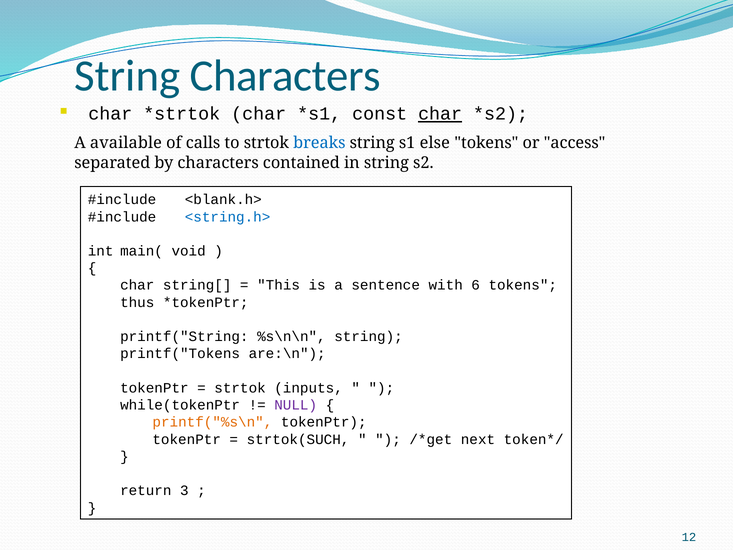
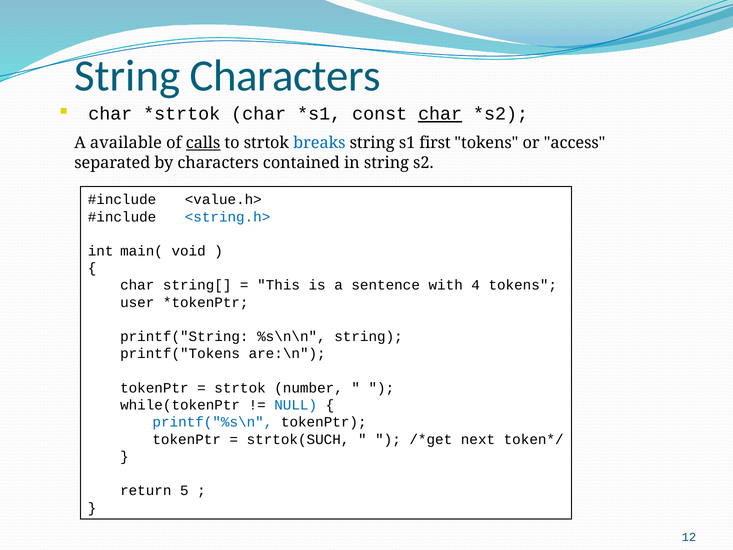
calls underline: none -> present (203, 143)
else: else -> first (435, 143)
<blank.h>: <blank.h> -> <value.h> (223, 200)
6: 6 -> 4 (476, 285)
thus: thus -> user (137, 302)
inputs: inputs -> number (309, 388)
NULL colour: purple -> blue (296, 405)
printf("%s\n colour: orange -> blue (212, 422)
3: 3 -> 5 (184, 491)
